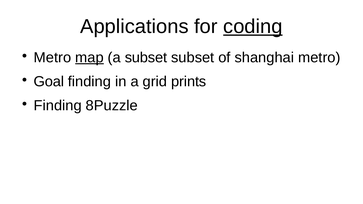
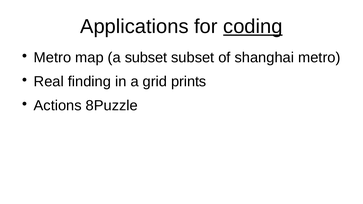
map underline: present -> none (89, 58)
Goal: Goal -> Real (49, 82)
Finding: Finding -> Actions (58, 106)
